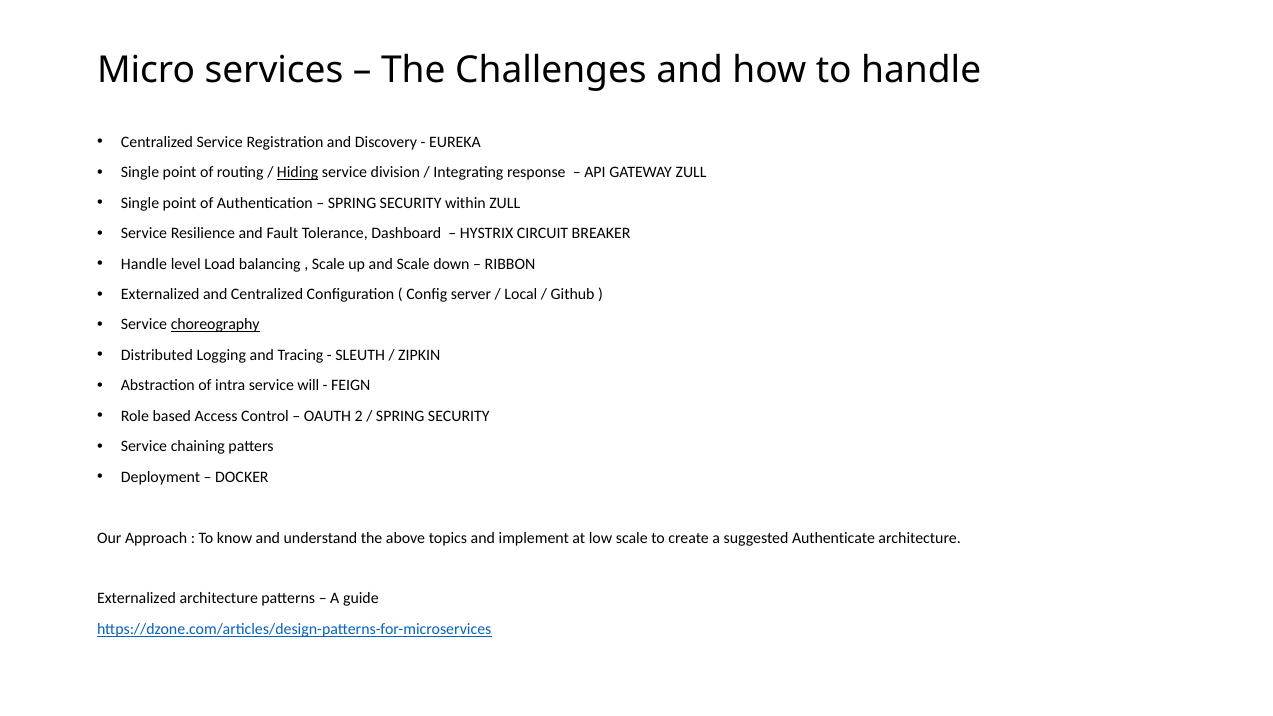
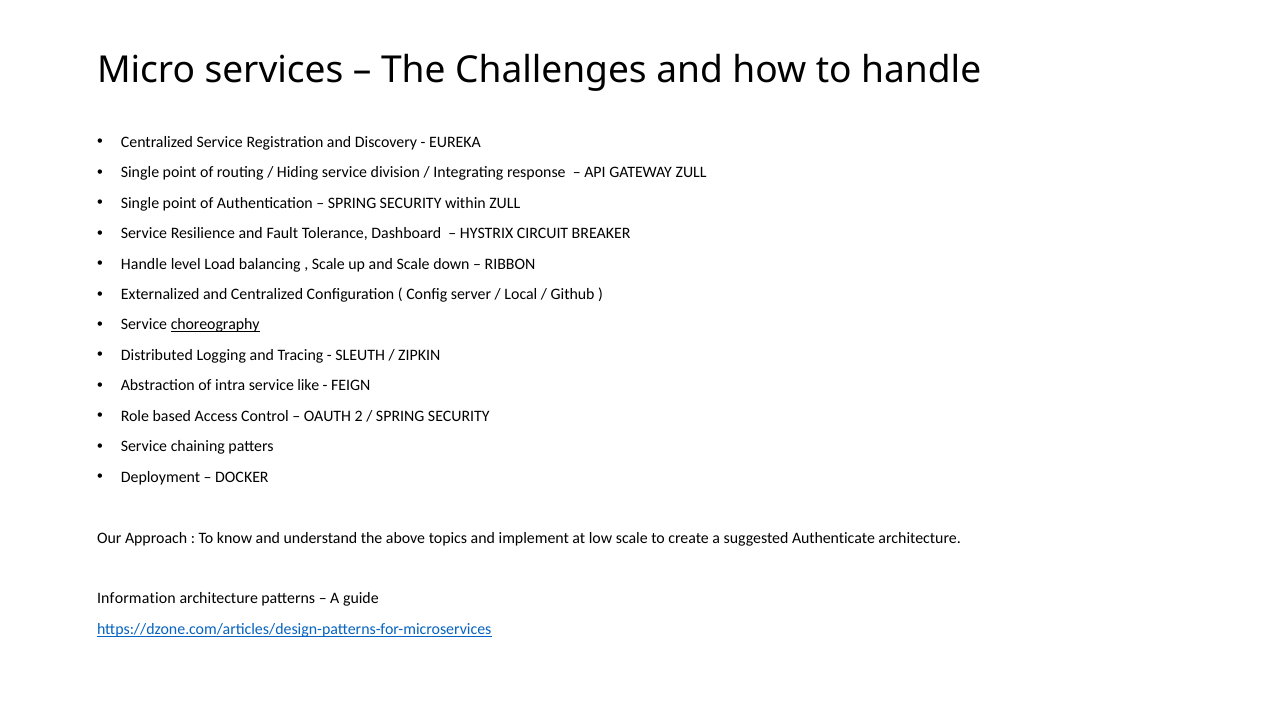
Hiding underline: present -> none (298, 172)
will: will -> like (308, 386)
Externalized: Externalized -> Information (136, 599)
